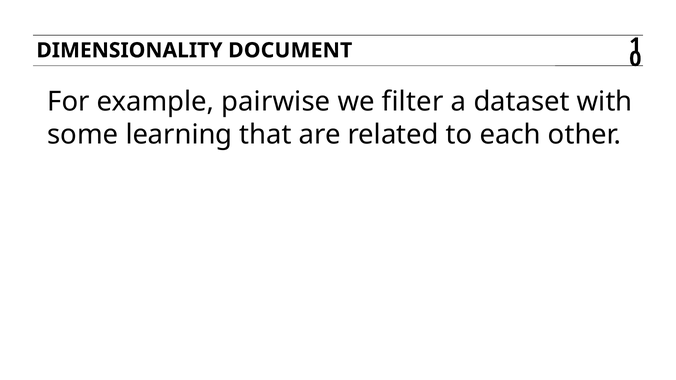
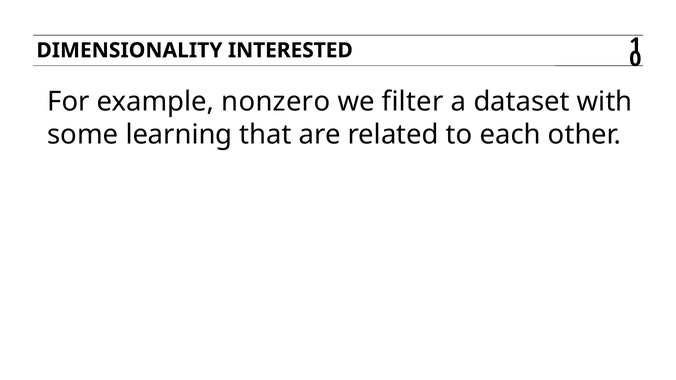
DOCUMENT: DOCUMENT -> INTERESTED (290, 50)
pairwise: pairwise -> nonzero (276, 101)
